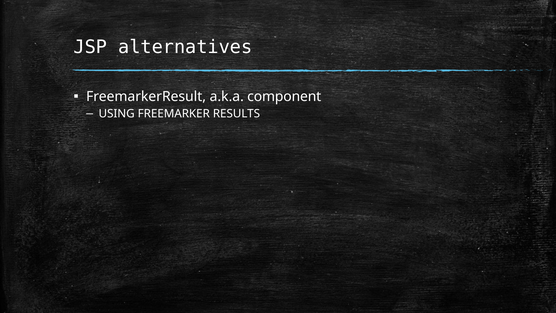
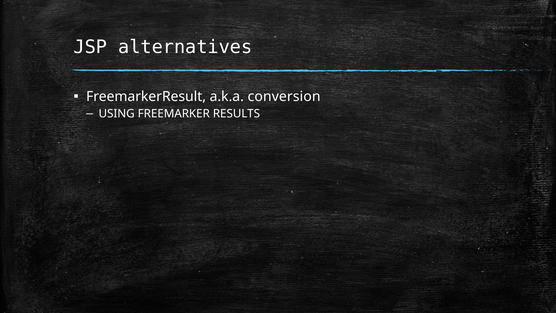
component: component -> conversion (284, 96)
